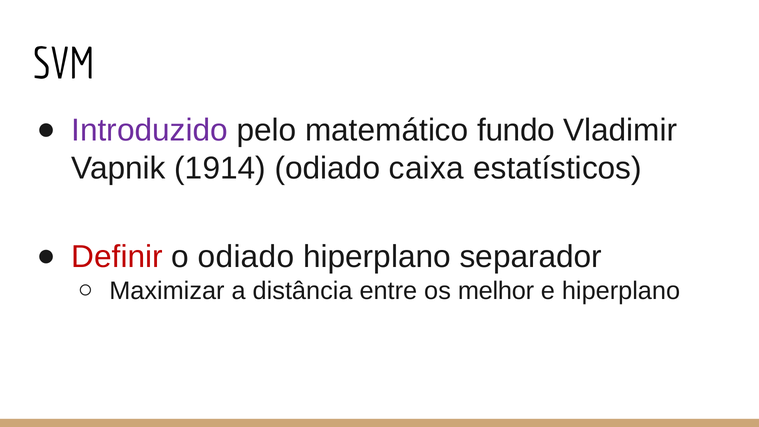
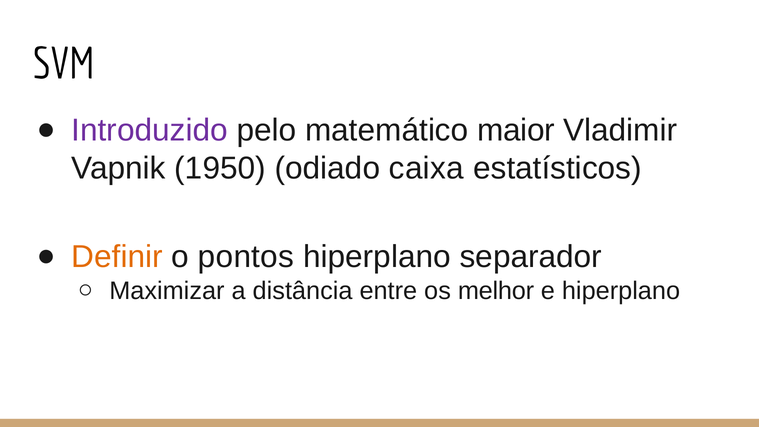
fundo: fundo -> maior (516, 130)
1914: 1914 -> 1950 (220, 168)
Definir colour: red -> orange (117, 257)
o odiado: odiado -> pontos (246, 257)
